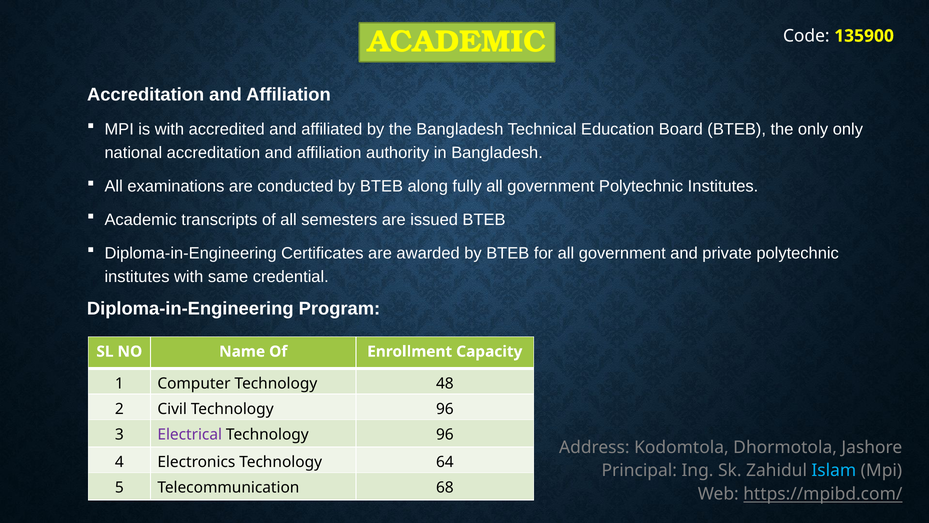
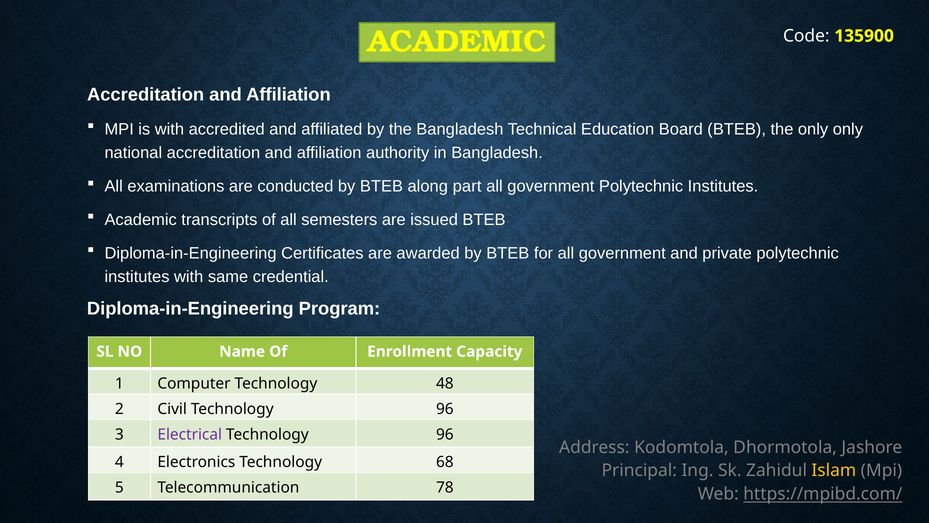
fully: fully -> part (467, 186)
64: 64 -> 68 (445, 462)
Islam colour: light blue -> yellow (834, 470)
68: 68 -> 78 (445, 487)
